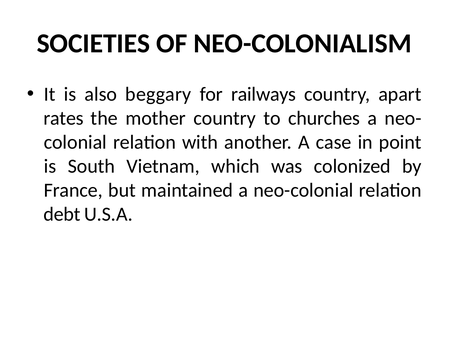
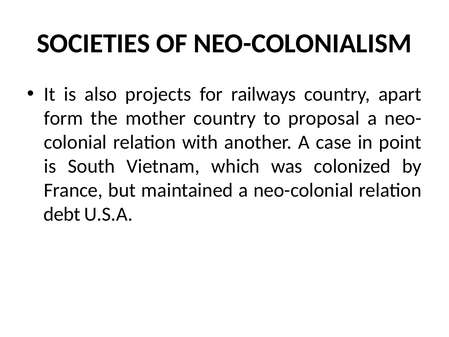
beggary: beggary -> projects (158, 94)
rates: rates -> form (63, 118)
churches: churches -> proposal (324, 118)
